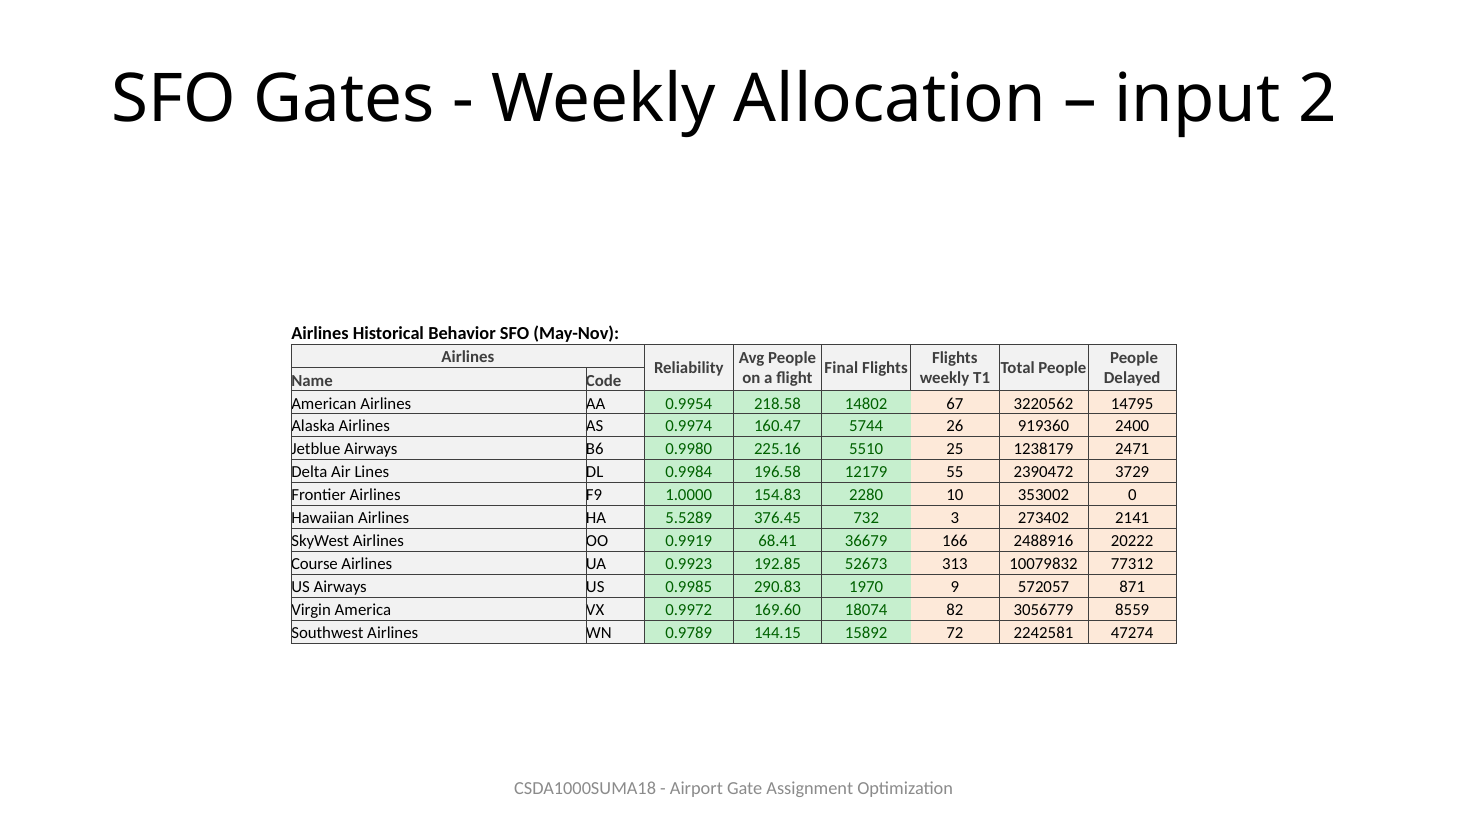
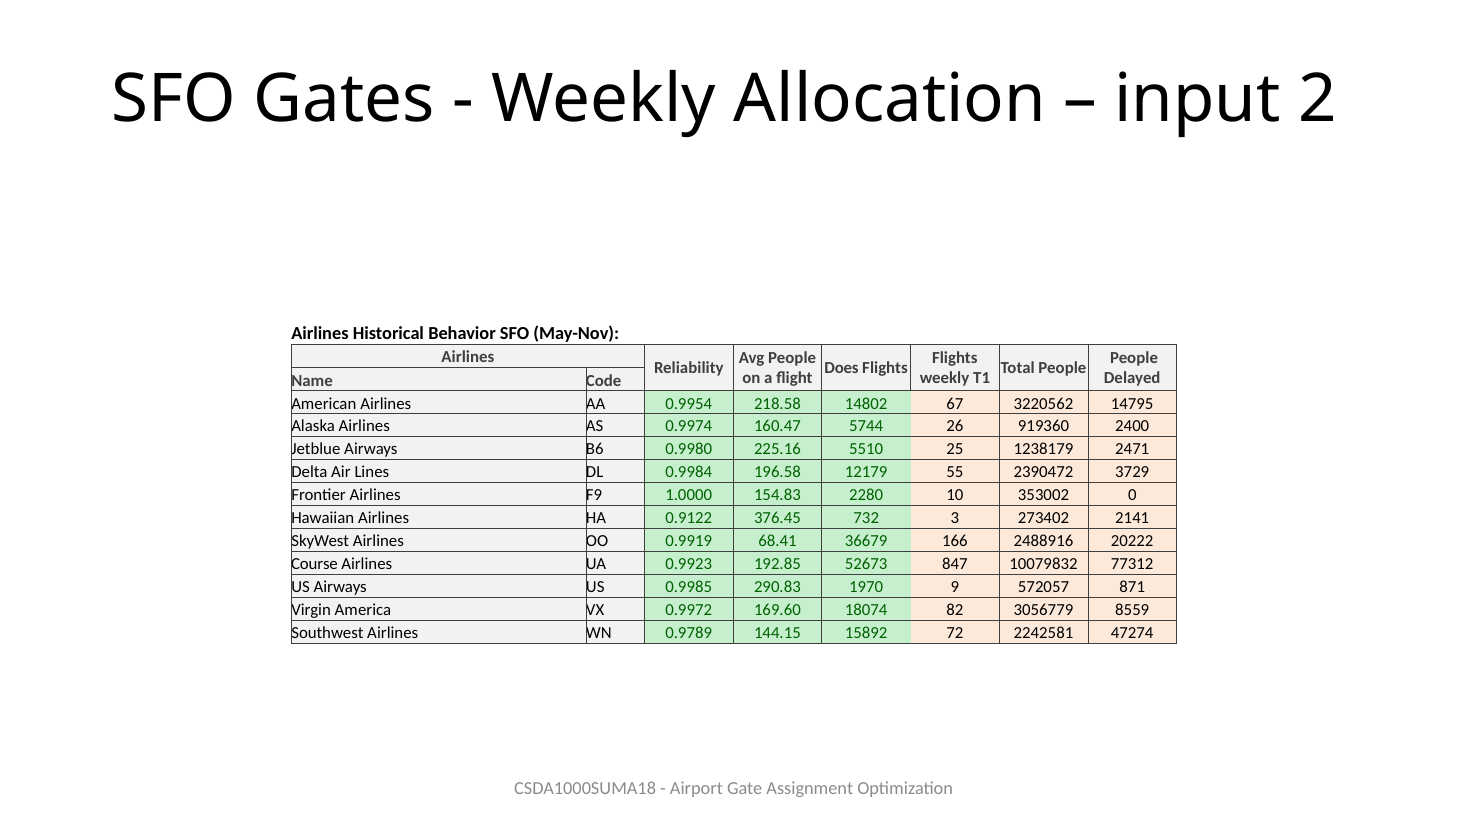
Final: Final -> Does (842, 368)
5.5289: 5.5289 -> 0.9122 (689, 518)
313: 313 -> 847 (955, 564)
